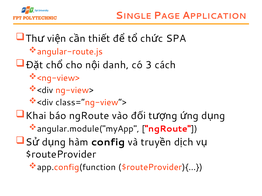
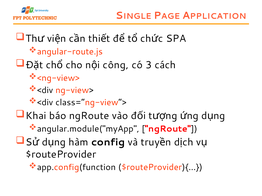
danh: danh -> công (116, 65)
